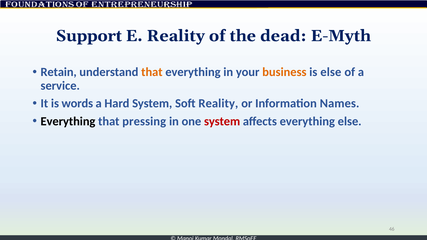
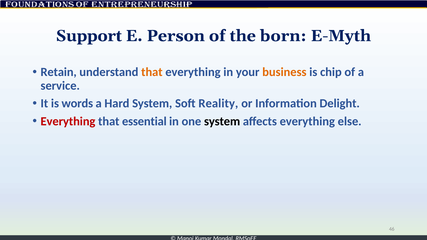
E Reality: Reality -> Person (176, 36)
dead: dead -> born (283, 36)
is else: else -> chip (331, 72)
Names: Names -> Delight (340, 104)
Everything colour: black -> red (68, 121)
pressing: pressing -> essential (144, 121)
system colour: red -> black (222, 121)
